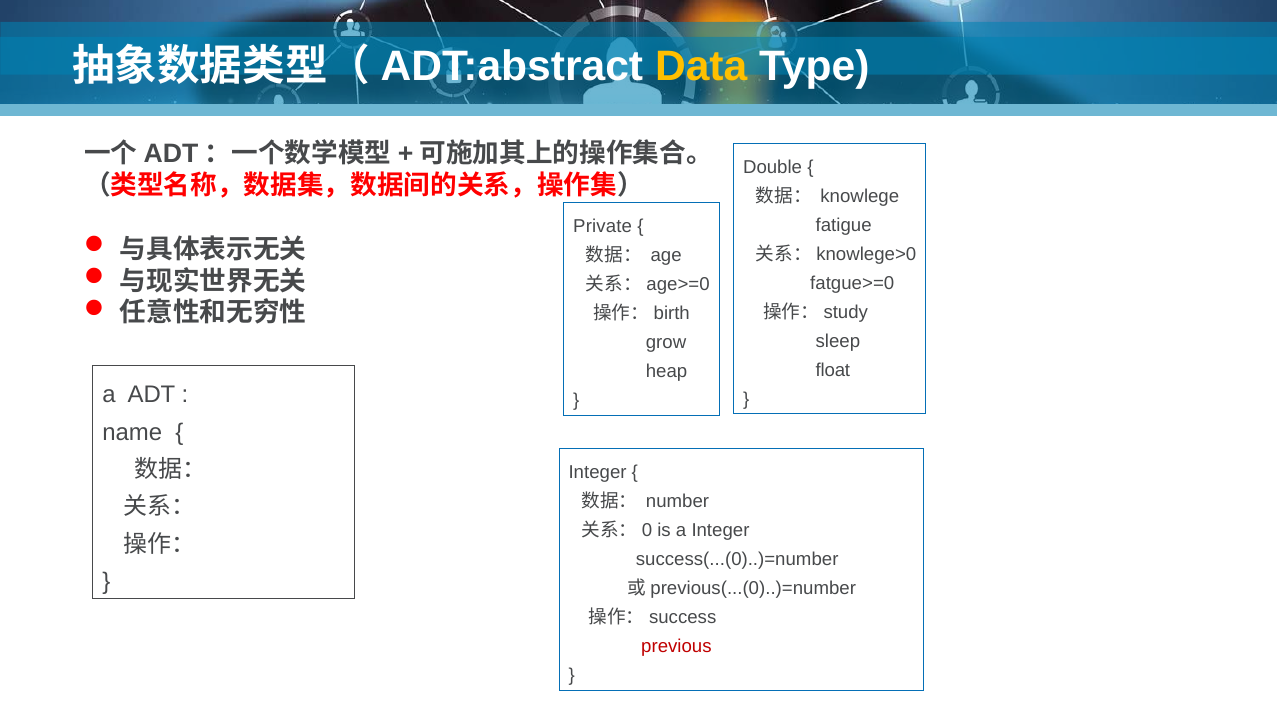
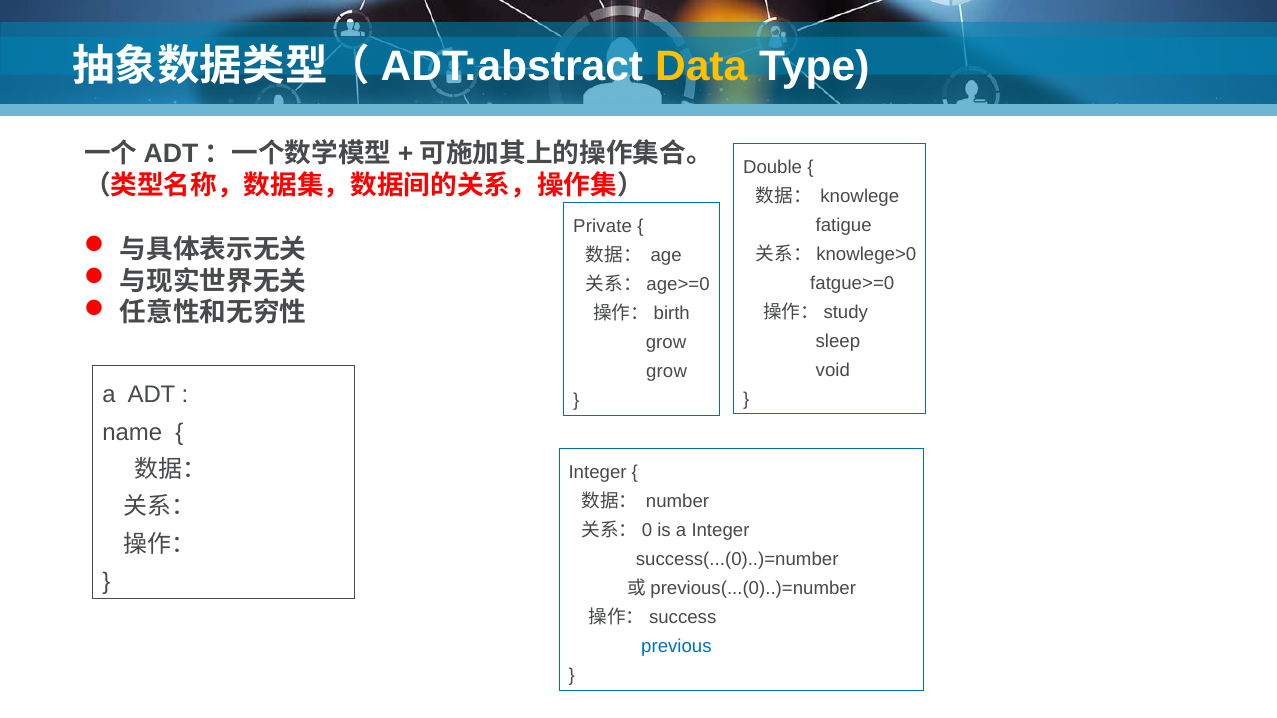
float: float -> void (833, 371)
heap: heap -> grow (667, 372)
previous colour: red -> blue (676, 647)
